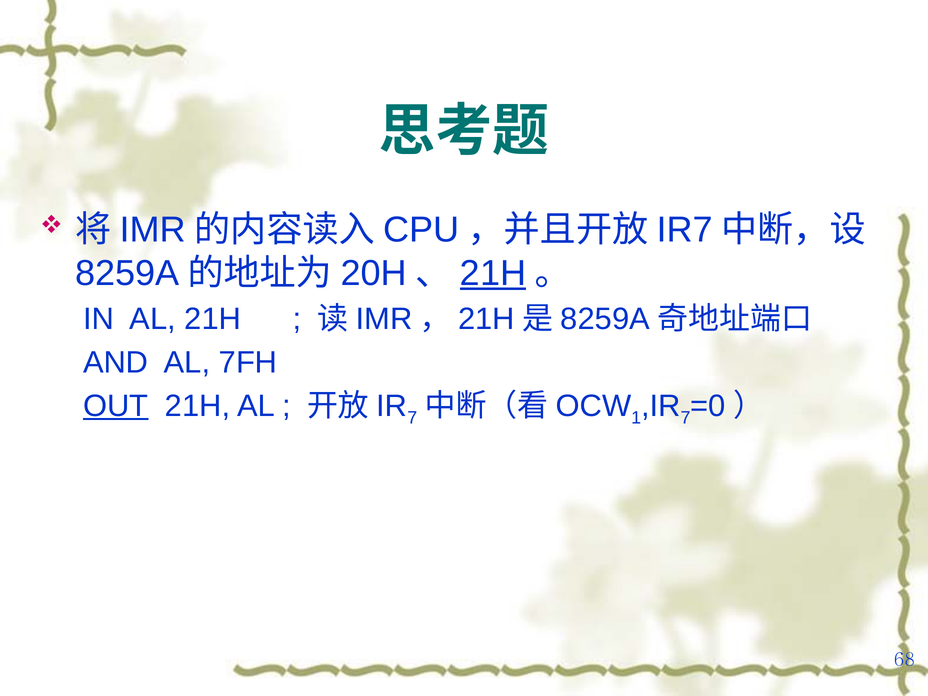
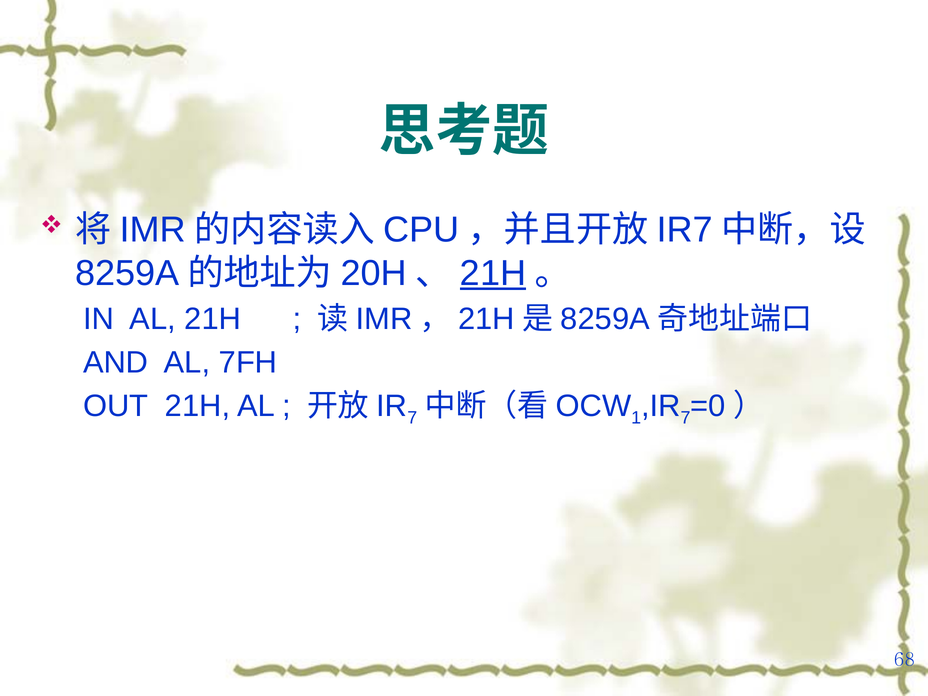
OUT underline: present -> none (116, 406)
